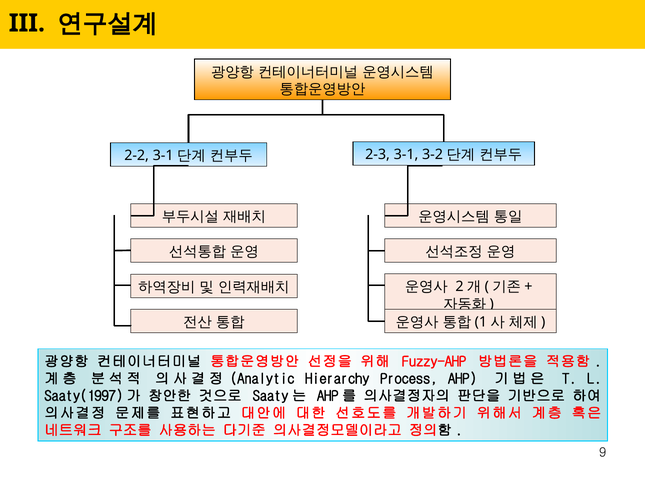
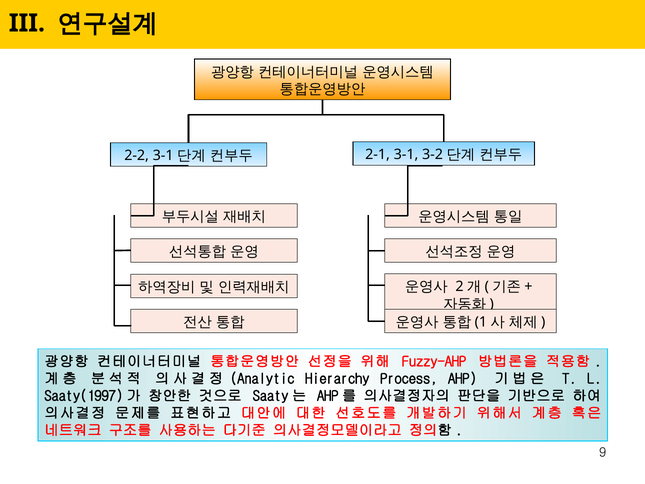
2-3: 2-3 -> 2-1 (378, 155)
